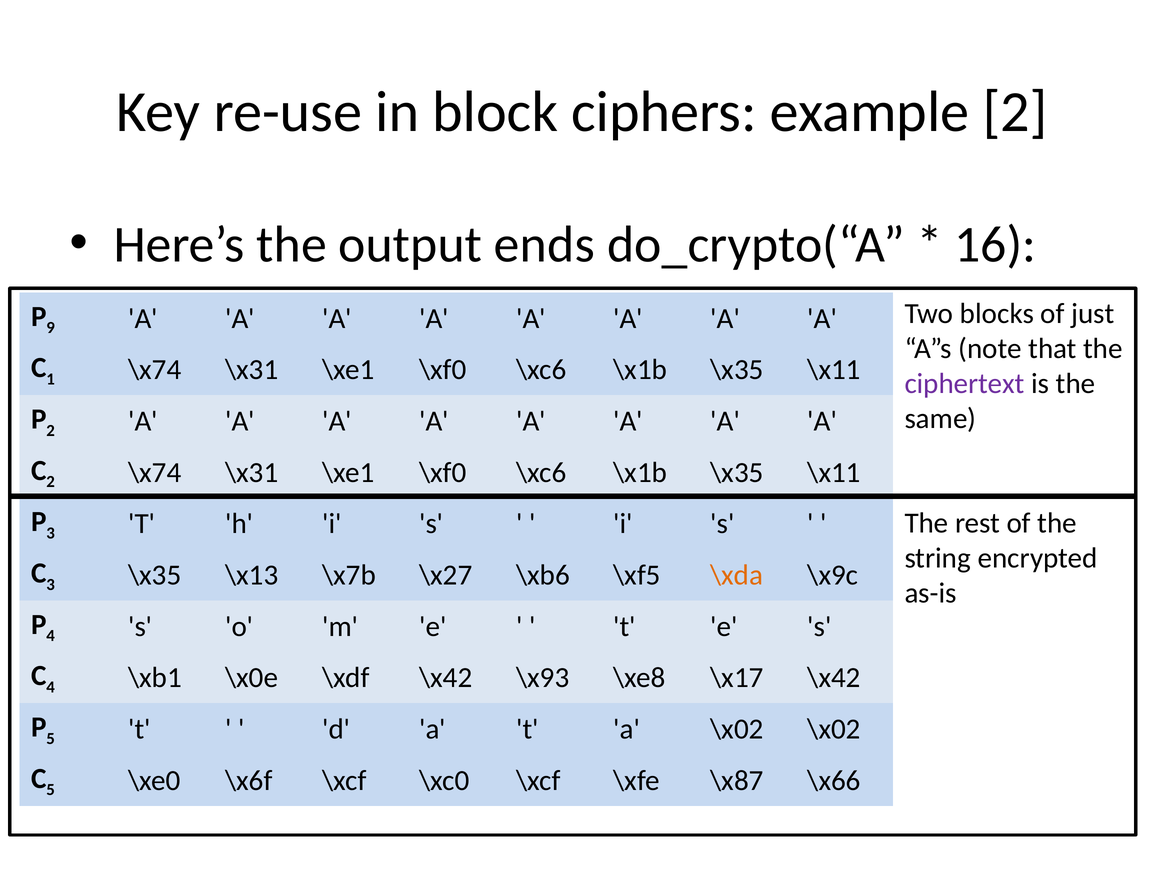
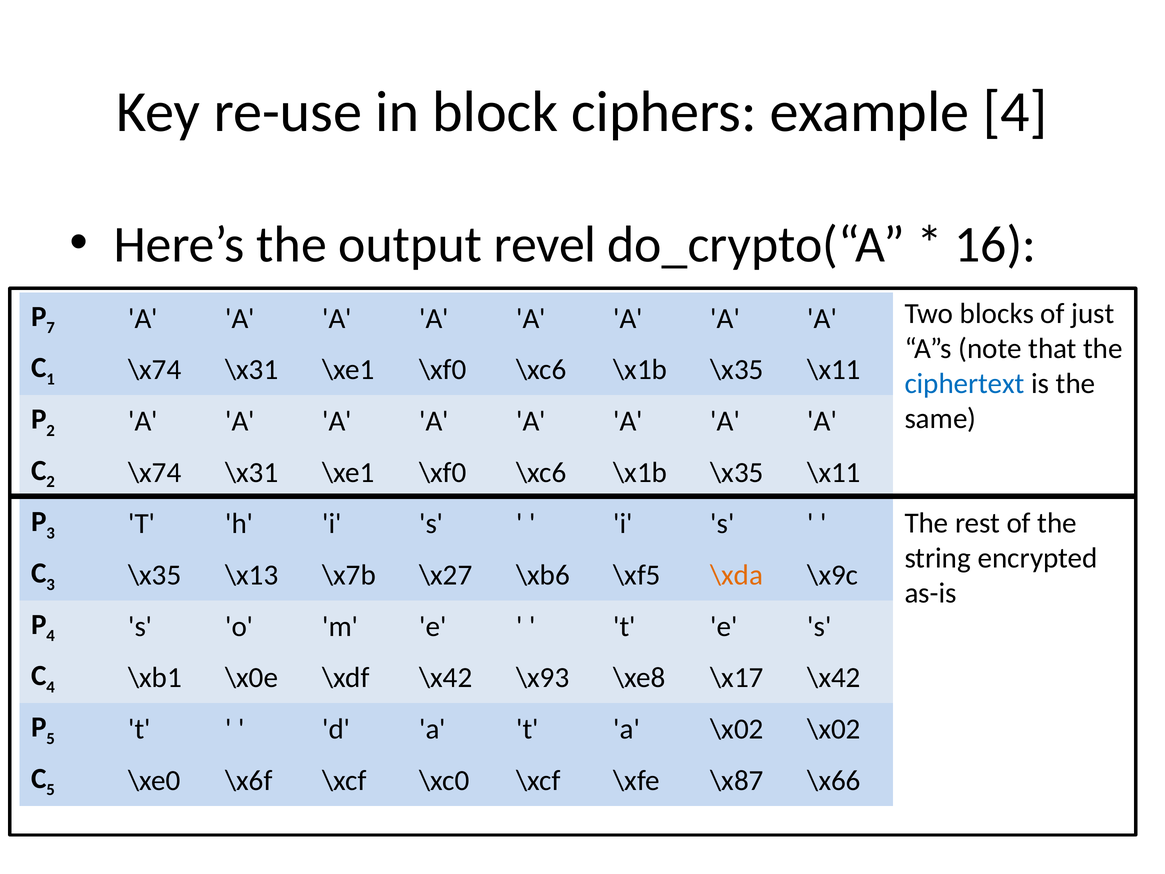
example 2: 2 -> 4 (1015, 112)
ends: ends -> revel (545, 244)
9: 9 -> 7 (51, 328)
ciphertext colour: purple -> blue (965, 383)
